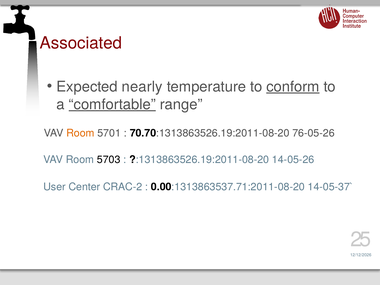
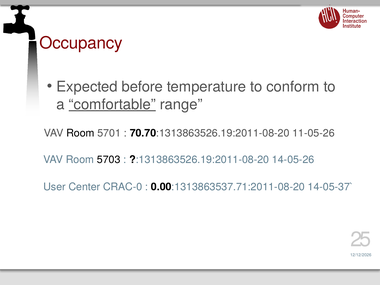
Associated: Associated -> Occupancy (81, 43)
nearly: nearly -> before (142, 87)
conform underline: present -> none (293, 87)
Room colour: orange -> black (80, 133)
76-05-26: 76-05-26 -> 11-05-26 (313, 133)
CRAC-2: CRAC-2 -> CRAC-0 (123, 187)
